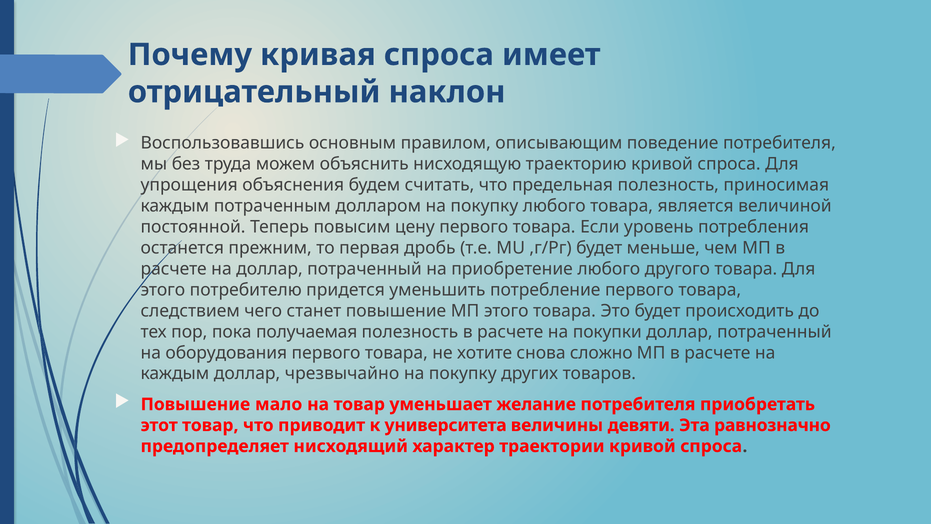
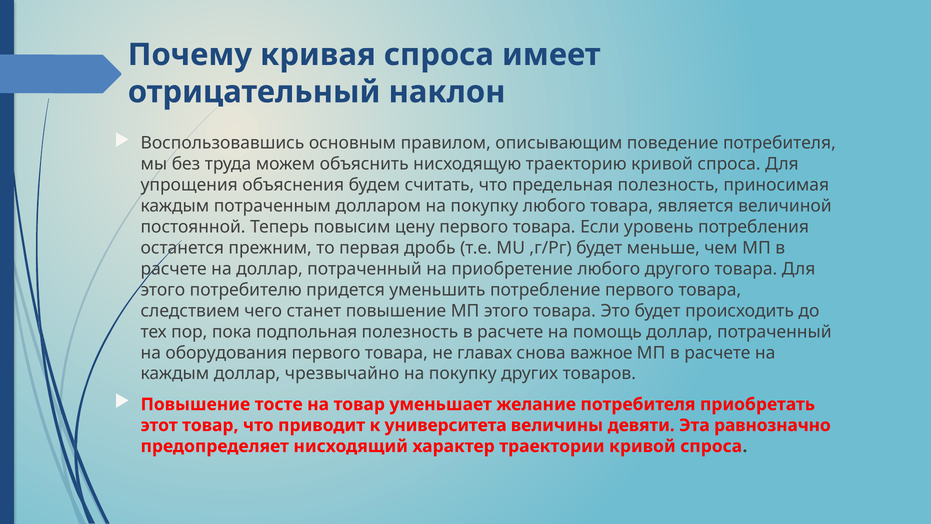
получаемая: получаемая -> подпольная (307, 332)
покупки: покупки -> помощь (607, 332)
хотите: хотите -> главах (485, 353)
сложно: сложно -> важное (601, 353)
мало: мало -> тосте (279, 404)
